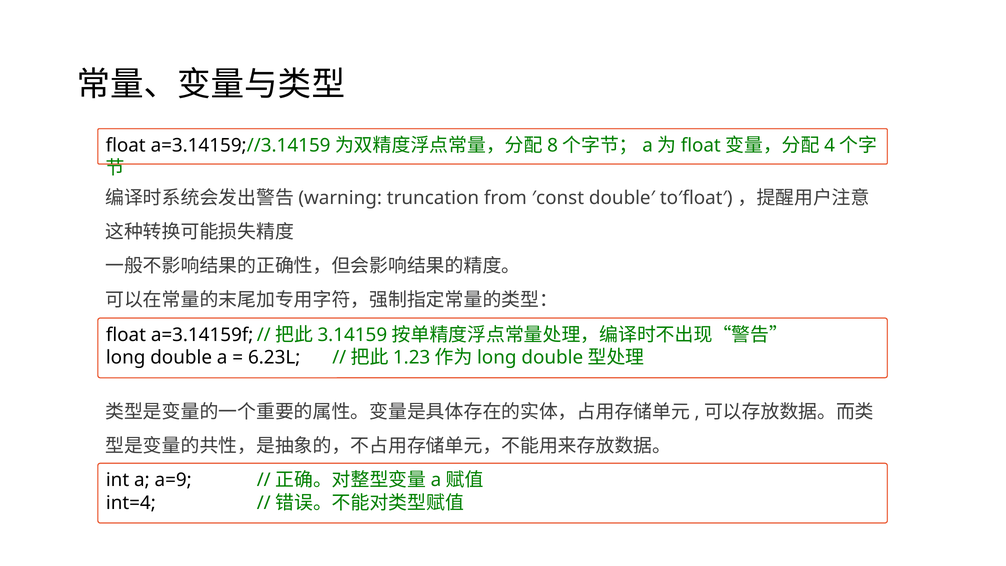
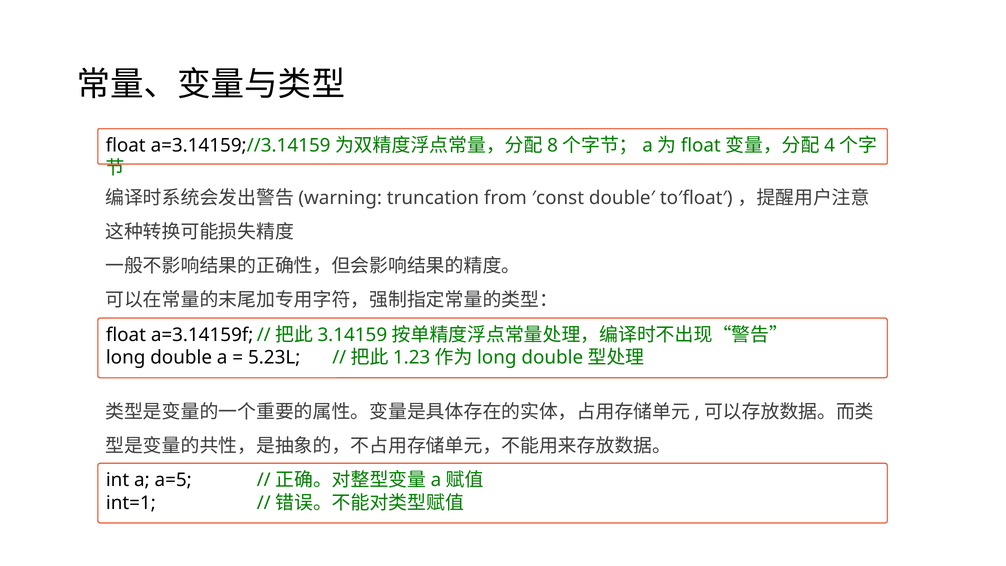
6.23L: 6.23L -> 5.23L (274, 358)
a=9: a=9 -> a=5 (173, 480)
int=4: int=4 -> int=1 (131, 503)
